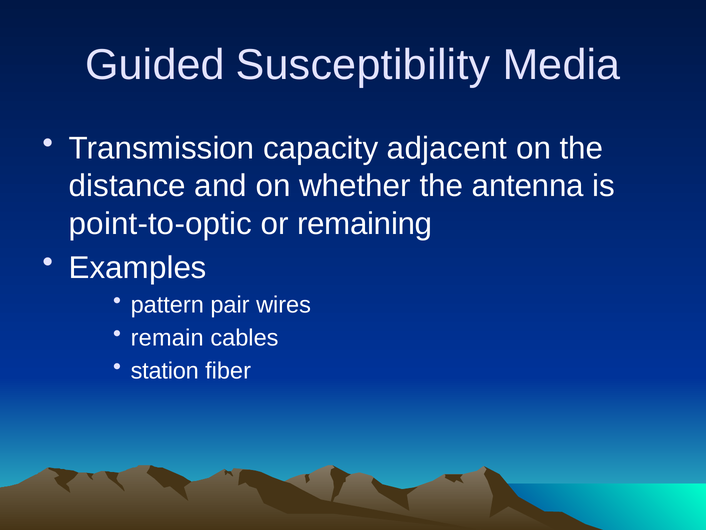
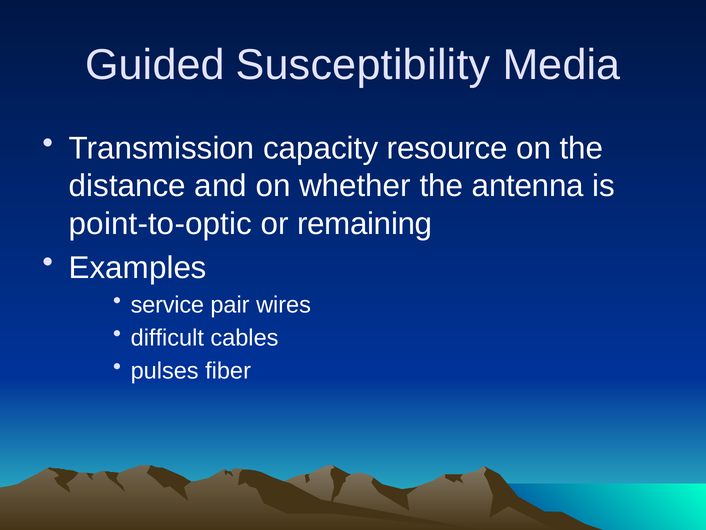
adjacent: adjacent -> resource (447, 148)
pattern: pattern -> service (167, 305)
remain: remain -> difficult (167, 337)
station: station -> pulses (165, 370)
